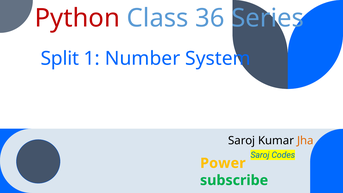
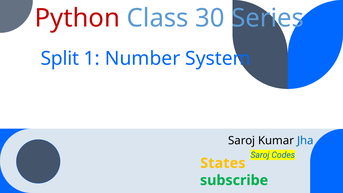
36: 36 -> 30 (210, 18)
Jha colour: orange -> blue (305, 141)
Power: Power -> States (223, 163)
